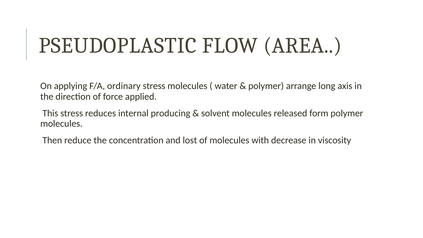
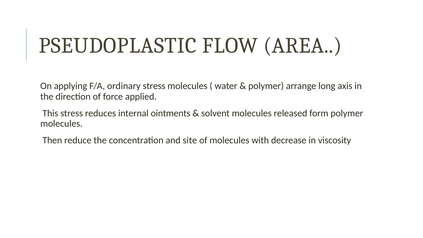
producing: producing -> ointments (171, 113)
lost: lost -> site (190, 140)
